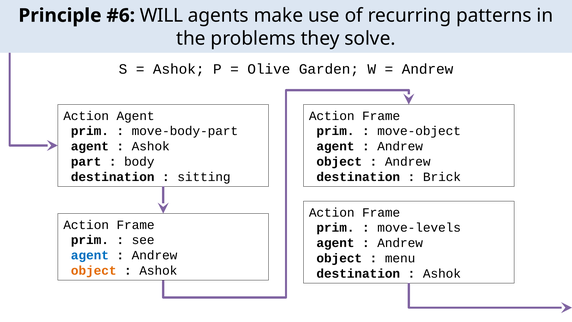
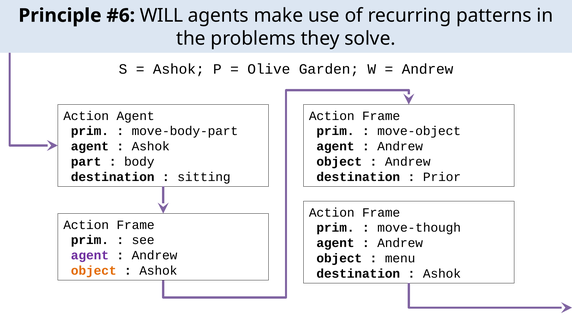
Brick: Brick -> Prior (442, 177)
move-levels: move-levels -> move-though (419, 228)
agent colour: blue -> purple (90, 255)
